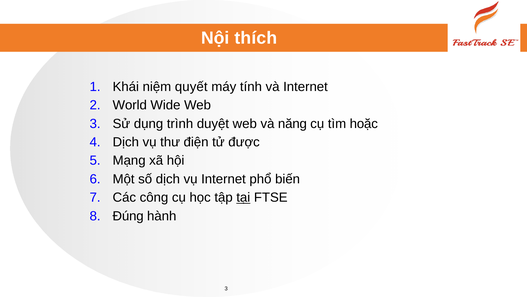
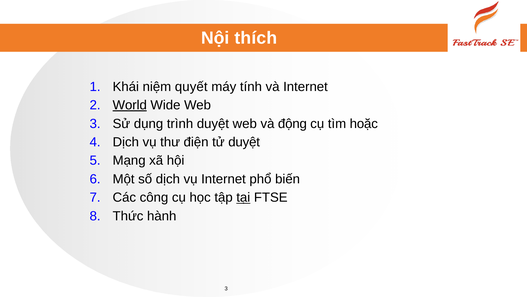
World underline: none -> present (130, 105)
năng: năng -> động (292, 123)
tử được: được -> duyệt (244, 142)
Đúng: Đúng -> Thức (128, 216)
